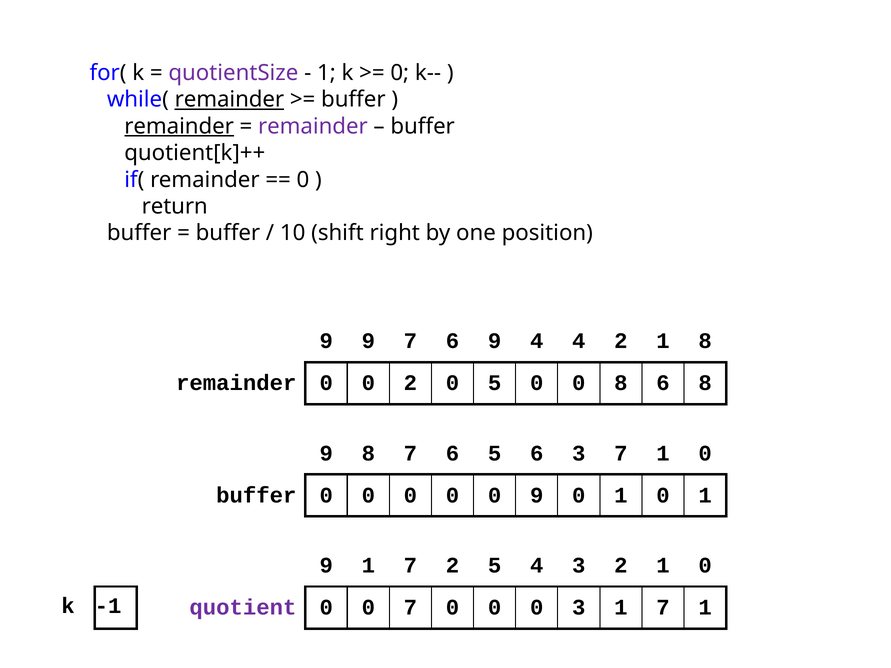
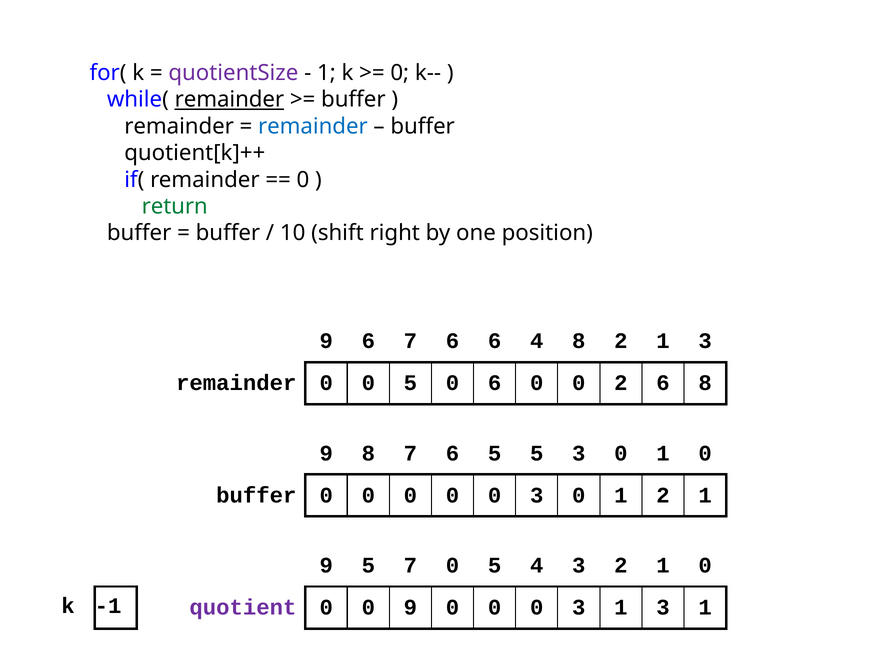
remainder underline: present -> none (179, 126)
remainder colour: purple -> blue (313, 126)
return colour: black -> green (175, 206)
9 9: 9 -> 6 (368, 341)
6 9: 9 -> 6 (495, 341)
4 4: 4 -> 8 (579, 341)
2 1 8: 8 -> 3 (705, 341)
0 0 2: 2 -> 5 (410, 383)
0 5: 5 -> 6 (495, 383)
0 8: 8 -> 2 (621, 383)
5 6: 6 -> 5 (537, 453)
7: 7 -> 0 (621, 453)
9: 9 -> 3 (537, 495)
0 1 0: 0 -> 2 (663, 495)
9 1: 1 -> 5 (368, 566)
7 2: 2 -> 0 (452, 566)
0 7: 7 -> 9 (410, 608)
3 1 7: 7 -> 3 (663, 608)
